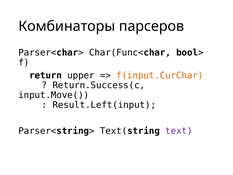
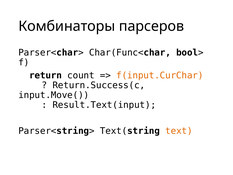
upper: upper -> count (81, 75)
Result.Left(input: Result.Left(input -> Result.Text(input (104, 105)
text colour: purple -> orange (179, 131)
